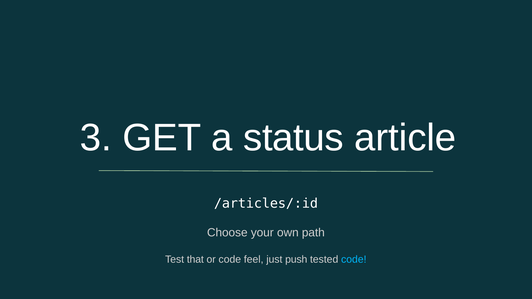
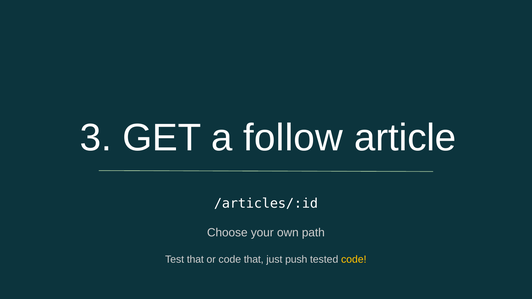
status: status -> follow (293, 138)
code feel: feel -> that (254, 260)
code colour: light blue -> yellow (354, 260)
